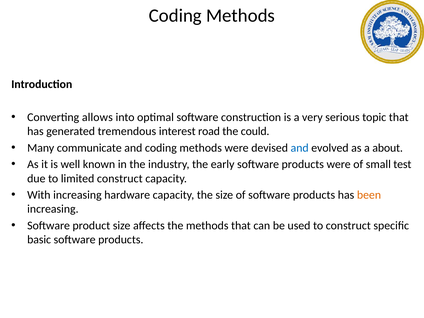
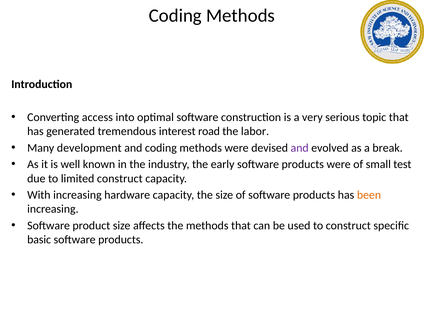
allows: allows -> access (97, 117)
could: could -> labor (255, 131)
communicate: communicate -> development (89, 148)
and colour: blue -> purple (300, 148)
about: about -> break (388, 148)
